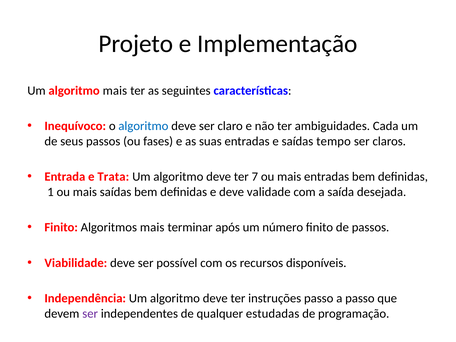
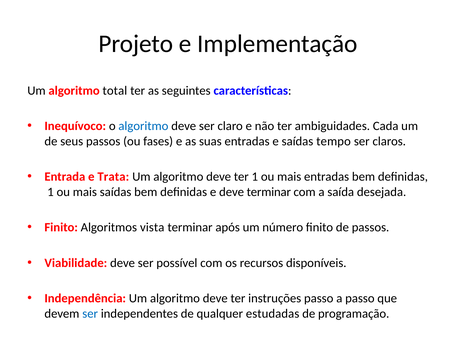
algoritmo mais: mais -> total (115, 91)
ter 7: 7 -> 1 (255, 177)
deve validade: validade -> terminar (269, 192)
Algoritmos mais: mais -> vista (152, 227)
ser colour: purple -> blue (90, 314)
